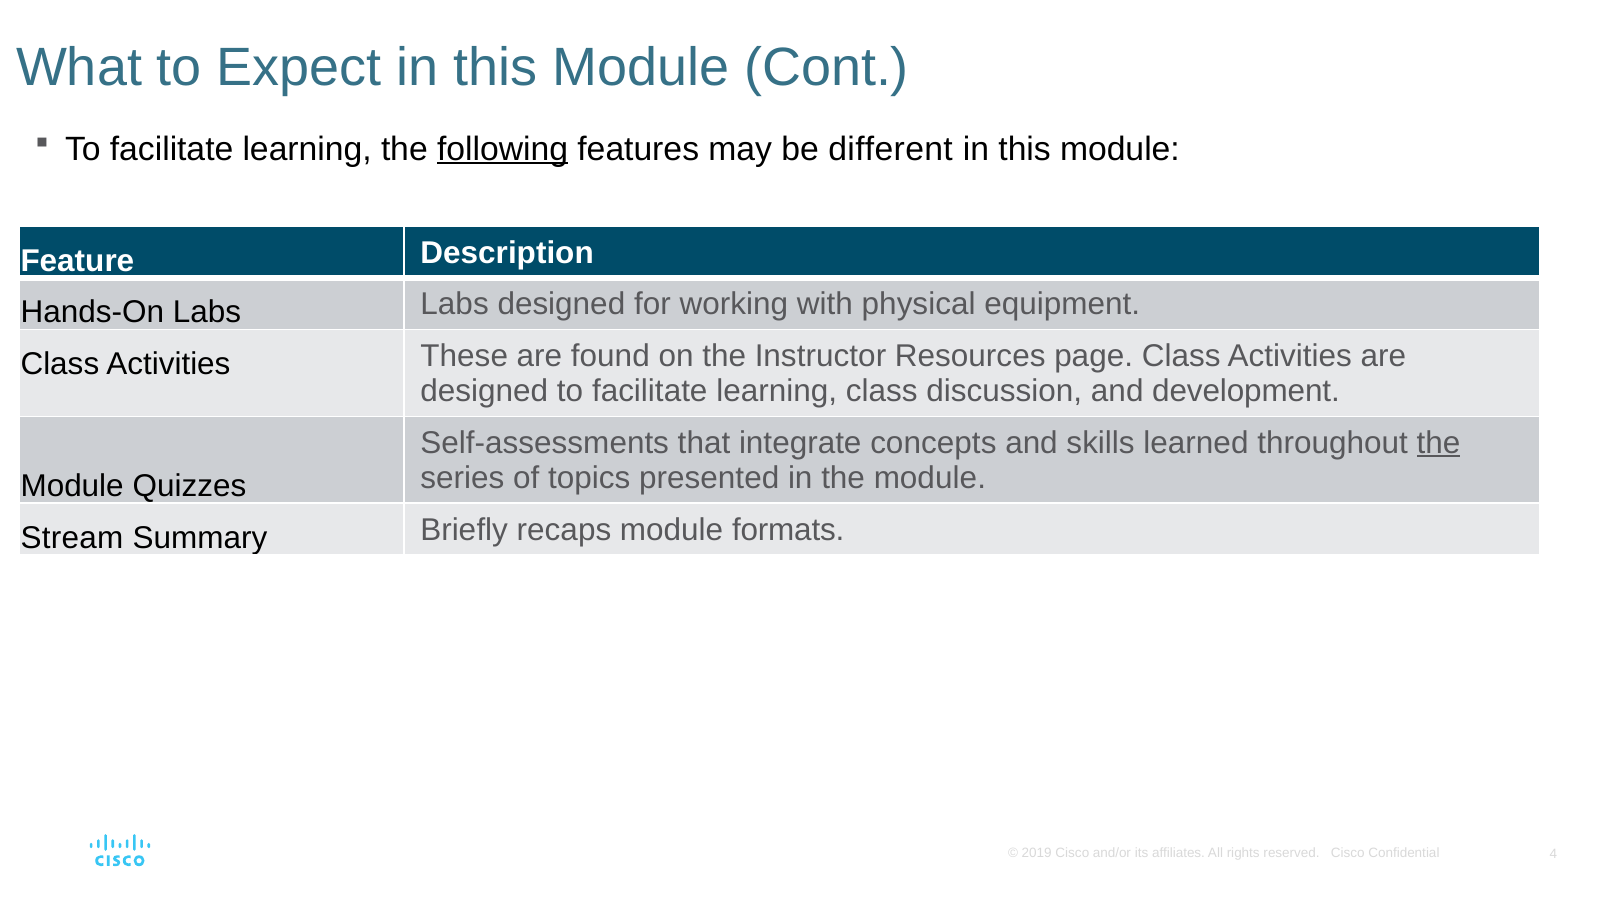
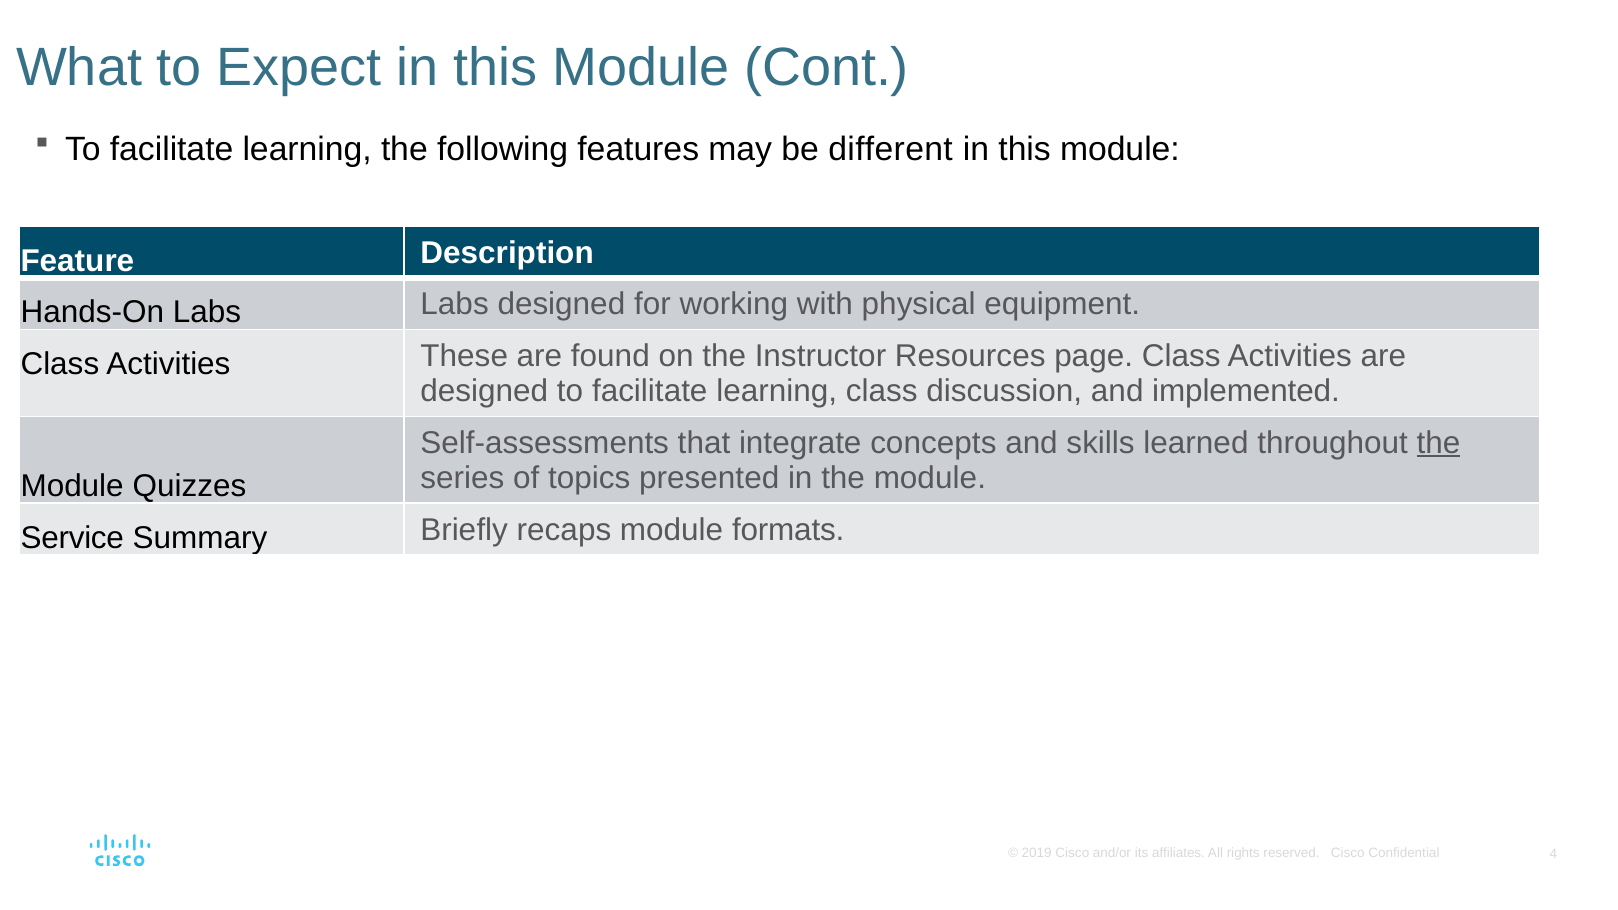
following underline: present -> none (503, 149)
development: development -> implemented (1246, 391)
Stream: Stream -> Service (72, 538)
